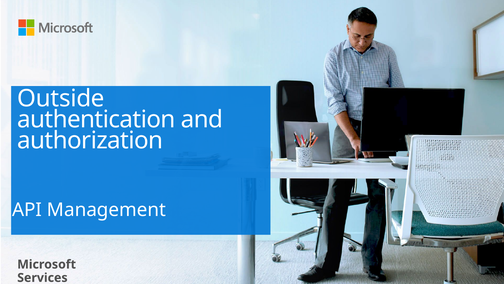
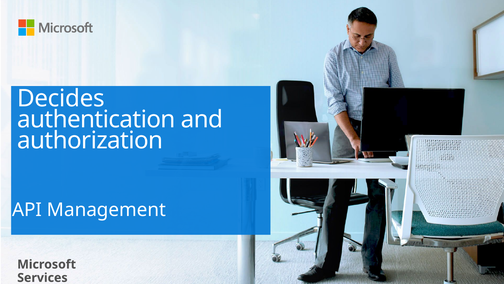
Outside: Outside -> Decides (61, 98)
